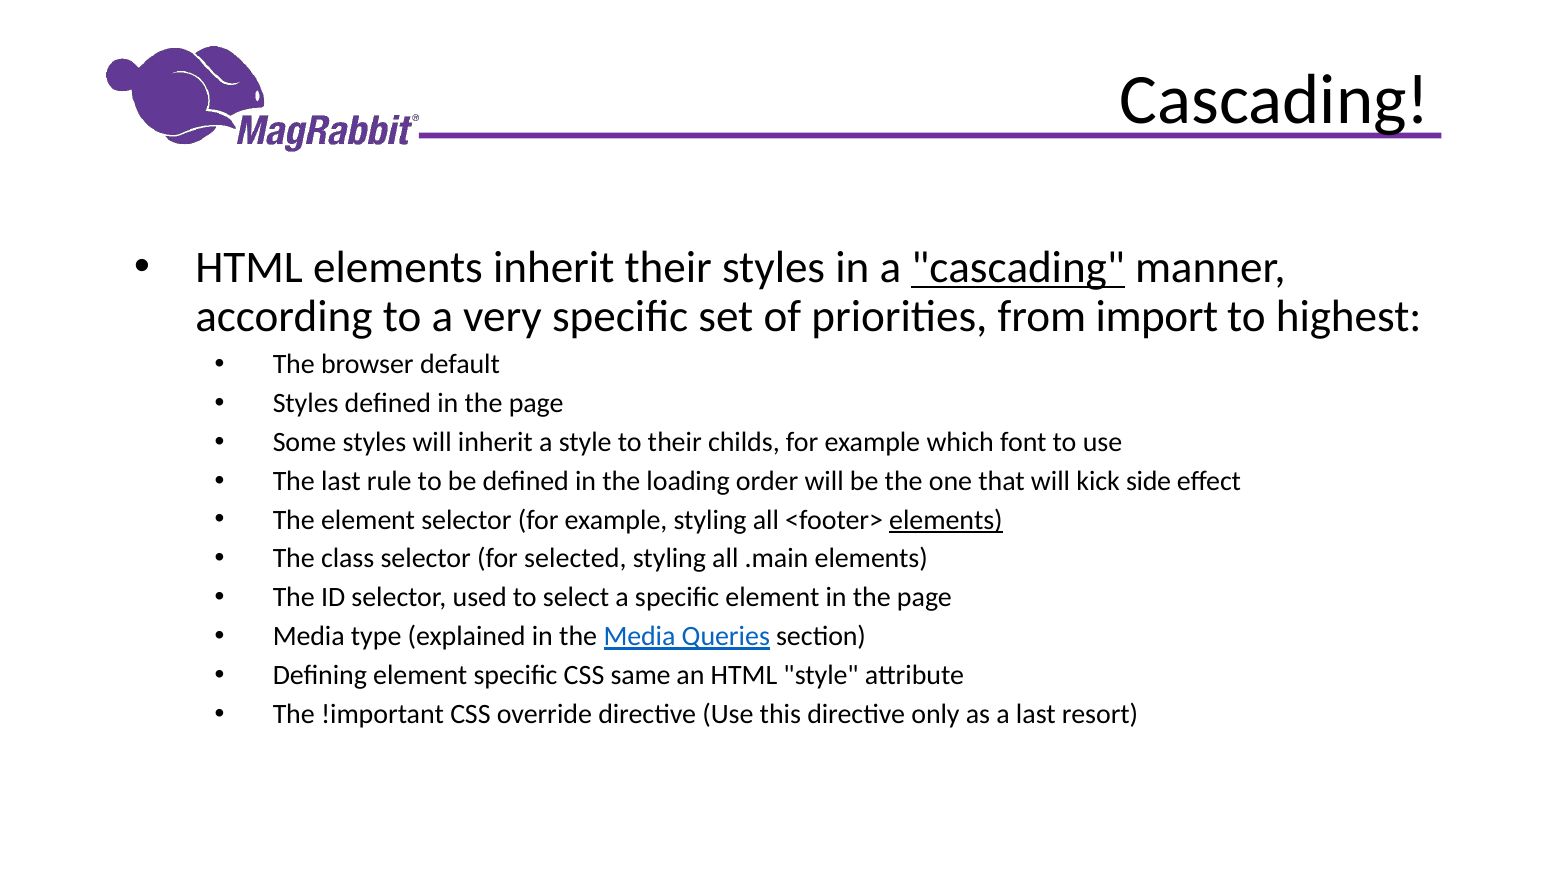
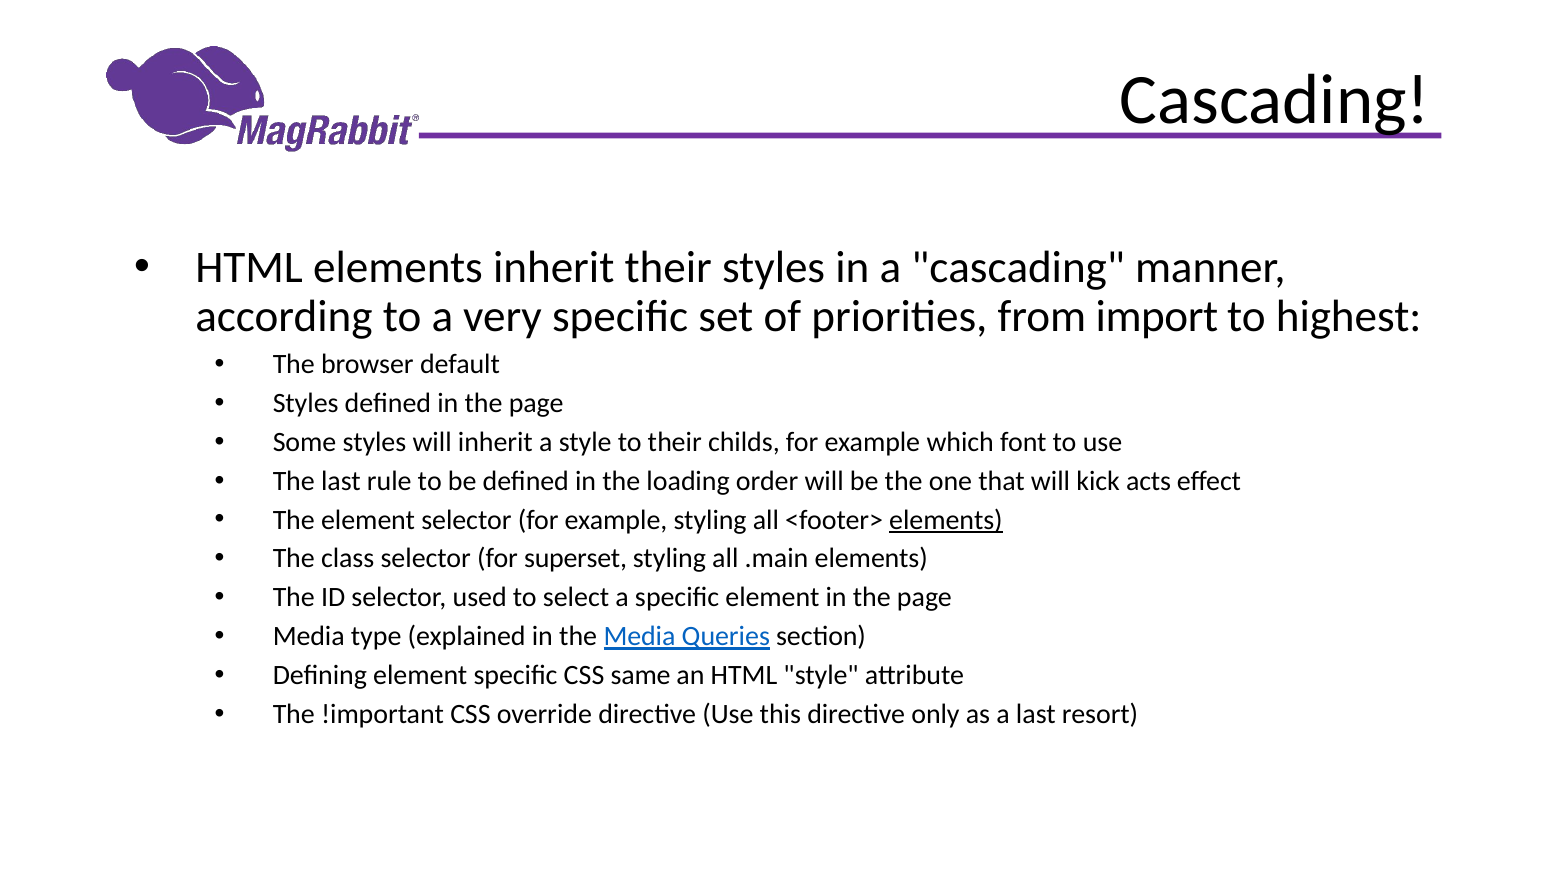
cascading underline: present -> none (1018, 267)
side: side -> acts (1149, 481)
selected: selected -> superset (576, 559)
